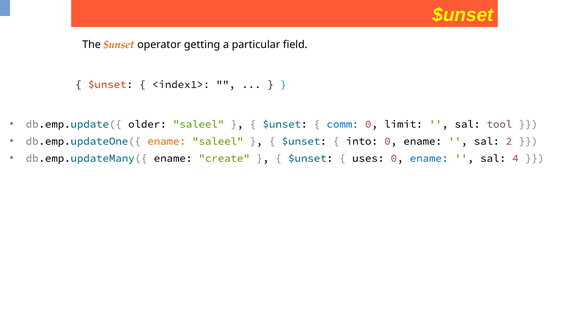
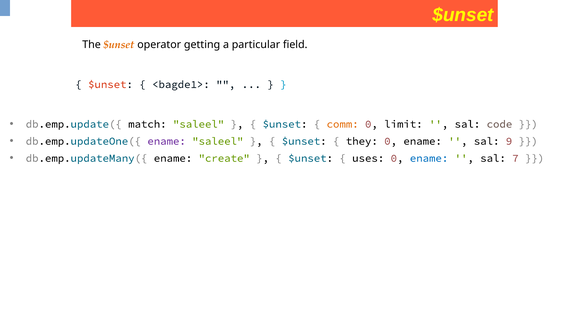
<index1>: <index1> -> <bagde1> (181, 84)
older: older -> match (147, 124)
comm colour: blue -> orange (343, 124)
tool: tool -> code (499, 124)
ename colour: orange -> purple (167, 141)
into: into -> they (362, 141)
2: 2 -> 9 (509, 141)
4: 4 -> 7 (515, 158)
